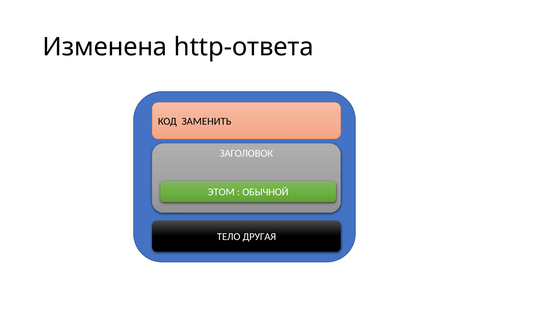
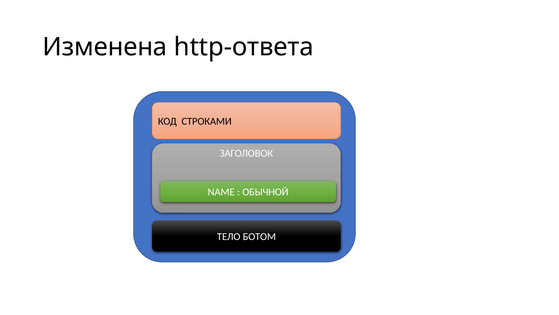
ЗАМЕНИТЬ: ЗАМЕНИТЬ -> СТРОКАМИ (207, 121)
ЭТОМ: ЭТОМ -> NAME (221, 192)
ДРУГАЯ: ДРУГАЯ -> БОТОМ (259, 236)
